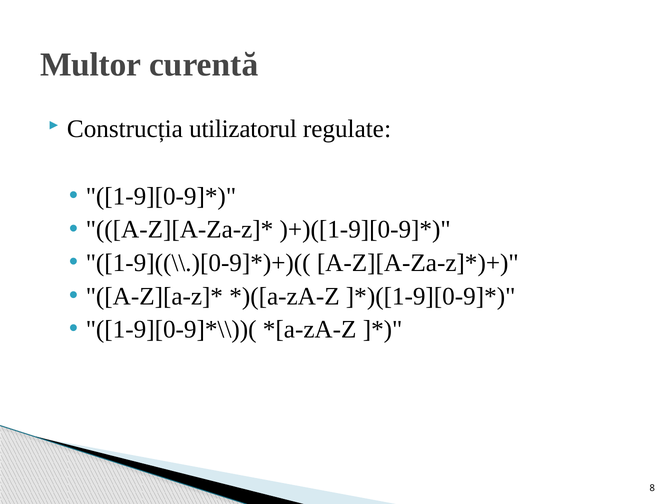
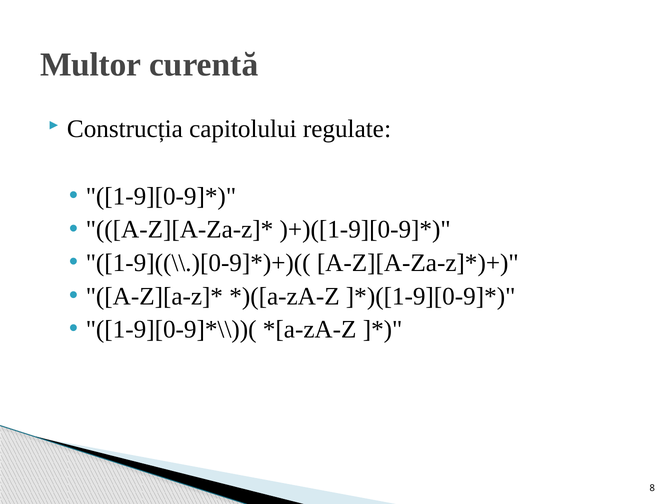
utilizatorul: utilizatorul -> capitolului (243, 129)
